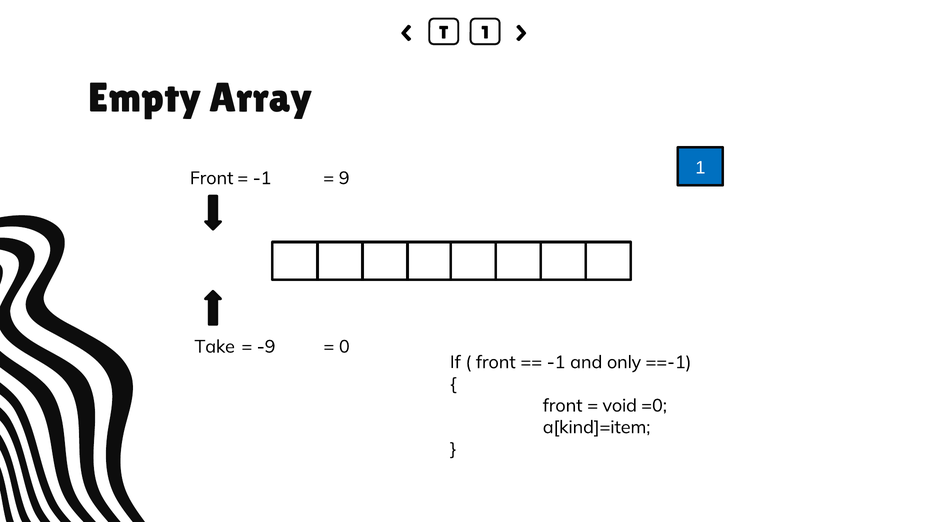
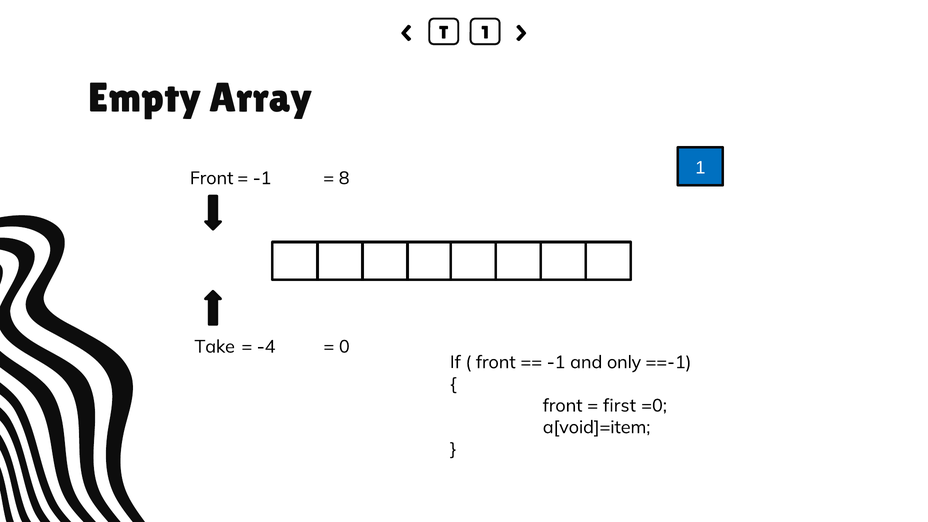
9: 9 -> 8 (344, 178)
-9: -9 -> -4 (266, 347)
void: void -> first (620, 406)
a[kind]=item: a[kind]=item -> a[void]=item (597, 427)
